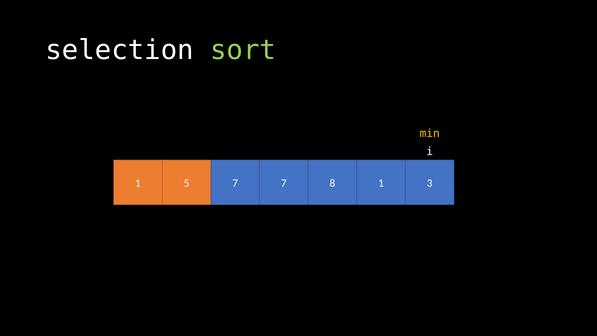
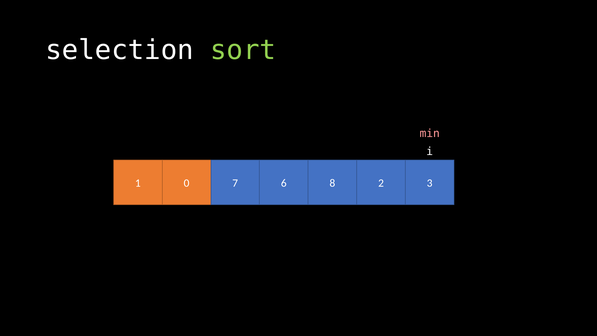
min colour: yellow -> pink (430, 133)
5: 5 -> 0 (187, 183)
7 7: 7 -> 6 (284, 183)
8 1: 1 -> 2 (381, 183)
